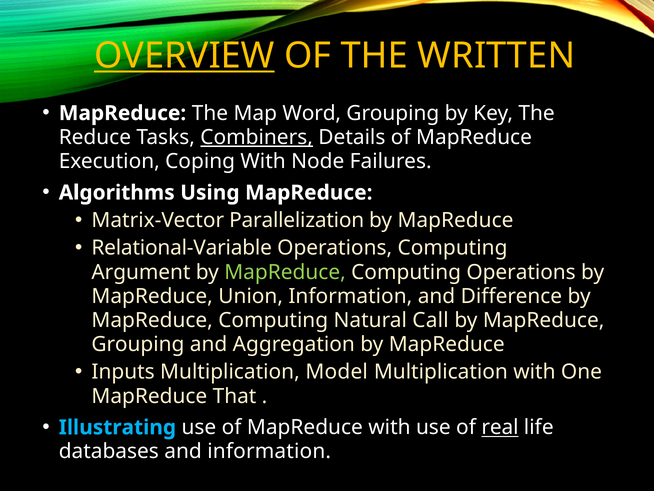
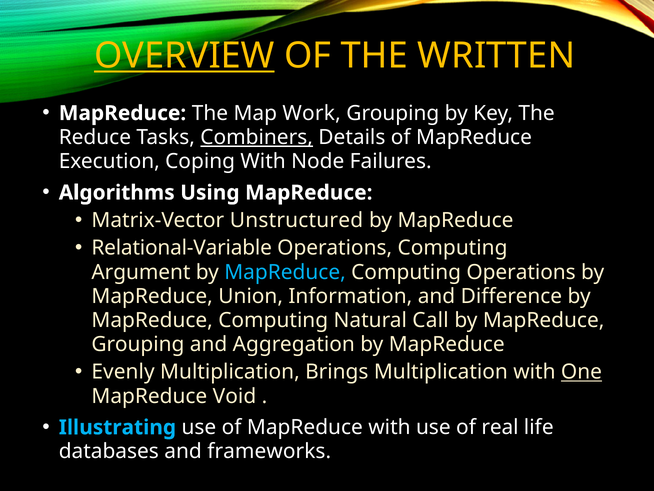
Word: Word -> Work (312, 113)
Parallelization: Parallelization -> Unstructured (296, 220)
MapReduce colour: light green -> light blue (285, 272)
Inputs: Inputs -> Evenly (123, 372)
Model: Model -> Brings (337, 372)
One underline: none -> present (581, 372)
That: That -> Void (234, 396)
real underline: present -> none (500, 427)
and information: information -> frameworks (269, 451)
